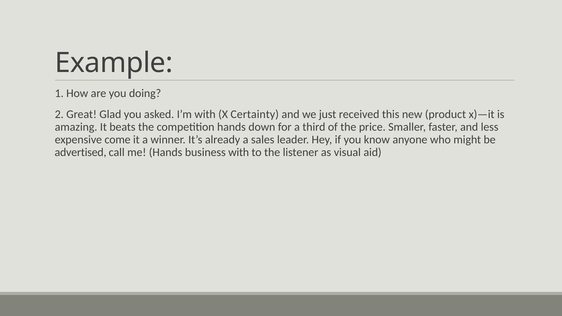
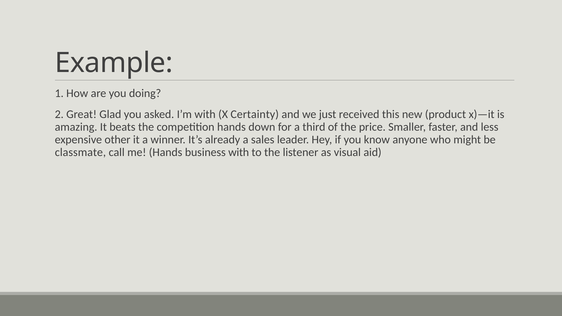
come: come -> other (118, 140)
advertised: advertised -> classmate (80, 152)
